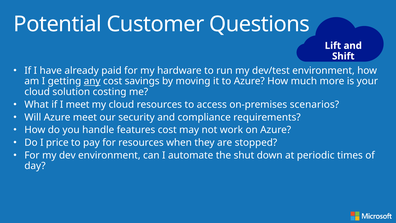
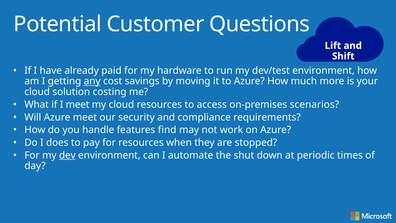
features cost: cost -> find (167, 130)
price: price -> does (57, 142)
dev underline: none -> present (67, 155)
